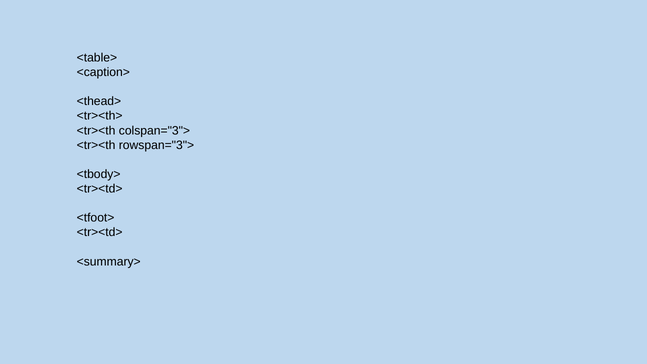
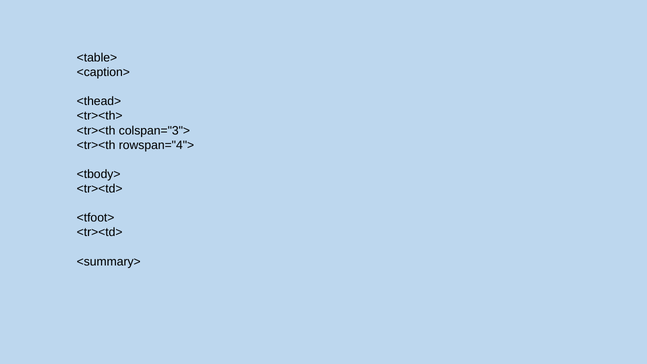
rowspan="3">: rowspan="3"> -> rowspan="4"> (156, 145)
